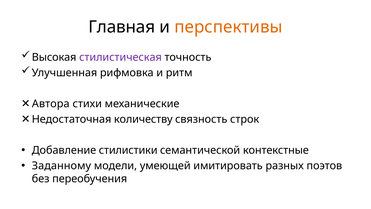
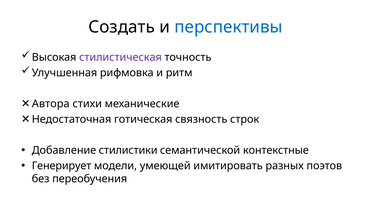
Главная: Главная -> Создать (122, 27)
перспективы colour: orange -> blue (228, 27)
количеству: количеству -> готическая (143, 119)
Заданному: Заданному -> Генерирует (62, 166)
